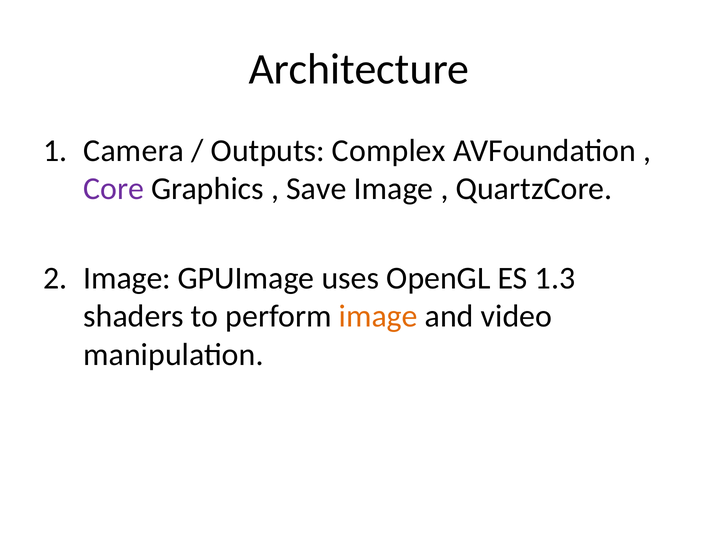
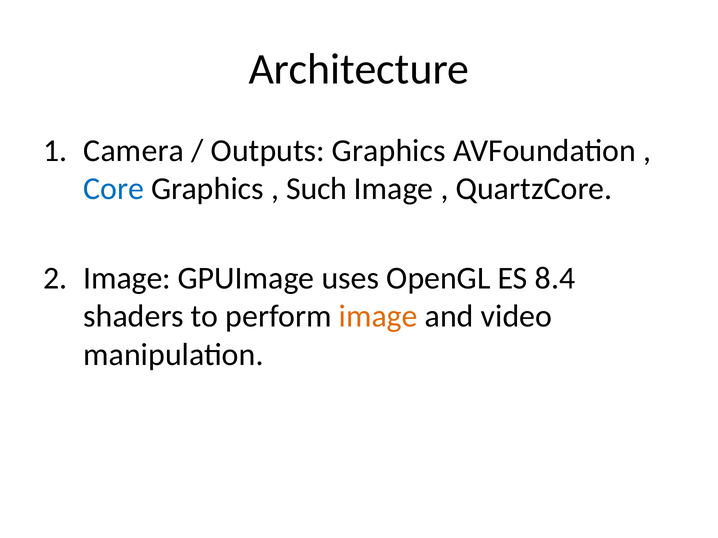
Outputs Complex: Complex -> Graphics (389, 151)
Core colour: purple -> blue (114, 189)
Save: Save -> Such (317, 189)
1.3: 1.3 -> 8.4 (555, 278)
